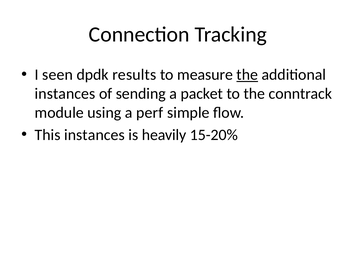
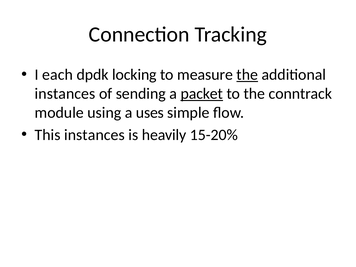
seen: seen -> each (58, 75)
results: results -> locking (134, 75)
packet underline: none -> present (202, 94)
perf: perf -> uses (150, 113)
